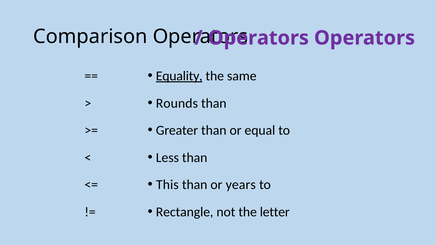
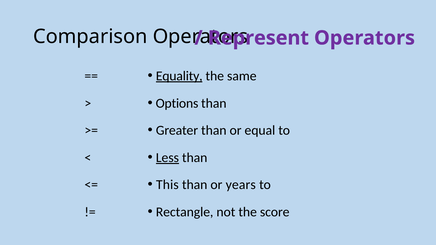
Operators: Operators -> Represent (258, 38)
Rounds: Rounds -> Options (177, 103)
Less underline: none -> present (167, 158)
letter: letter -> score (275, 212)
